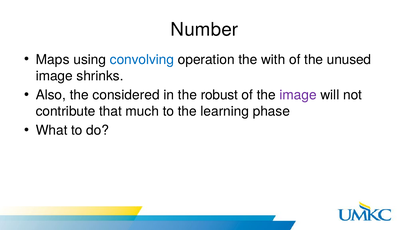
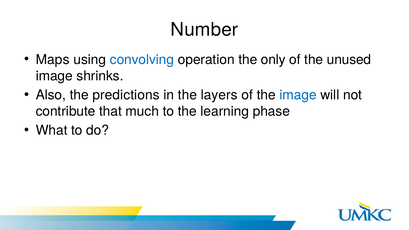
with: with -> only (273, 60)
considered: considered -> predictions (126, 95)
robust: robust -> layers (219, 95)
image colour: purple -> blue (298, 95)
